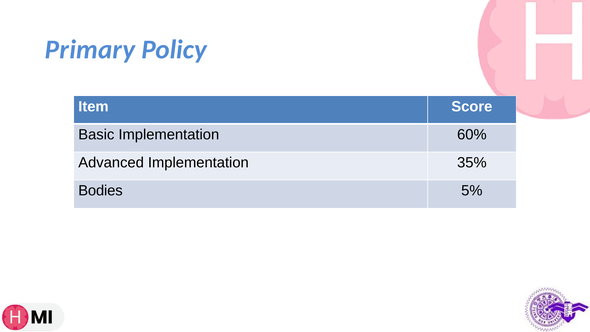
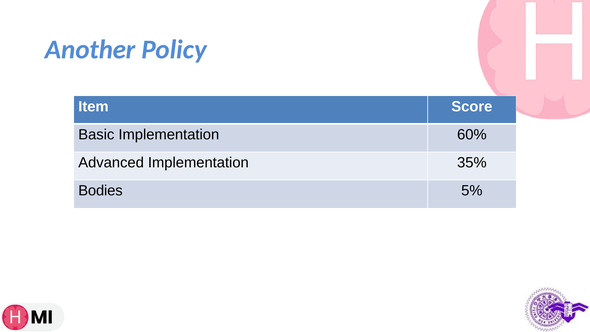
Primary: Primary -> Another (90, 50)
